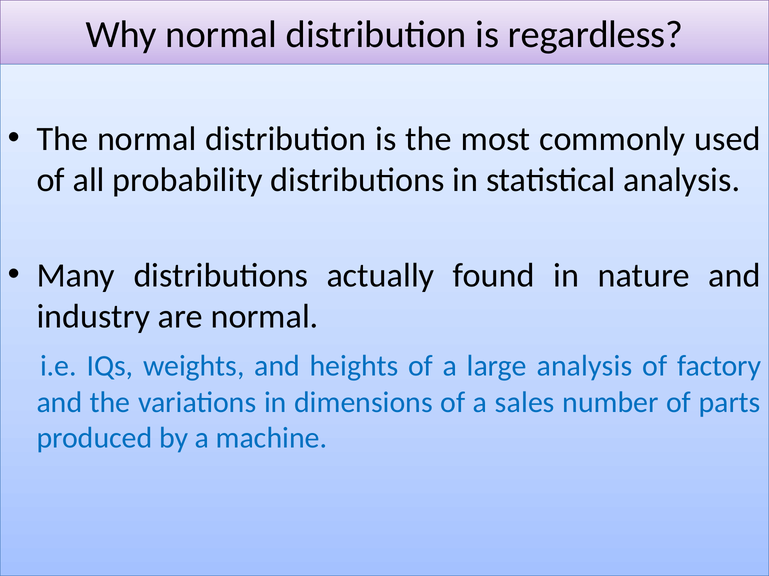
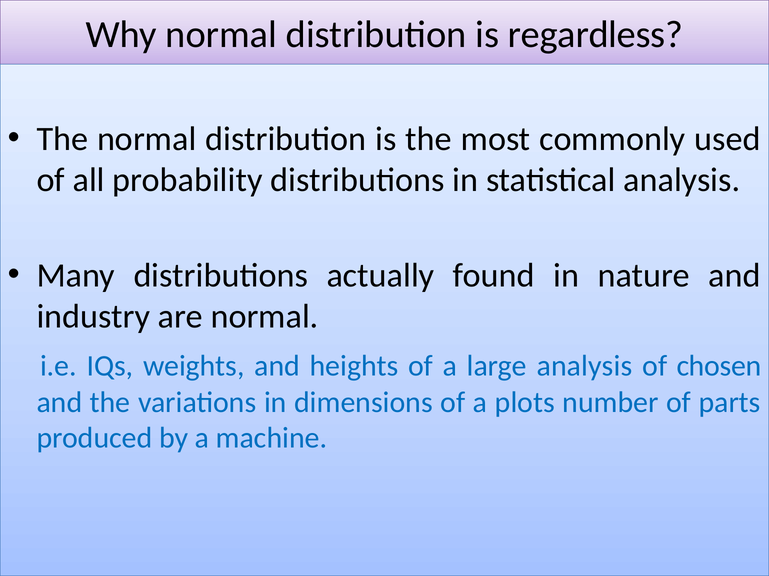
factory: factory -> chosen (719, 366)
sales: sales -> plots (525, 403)
